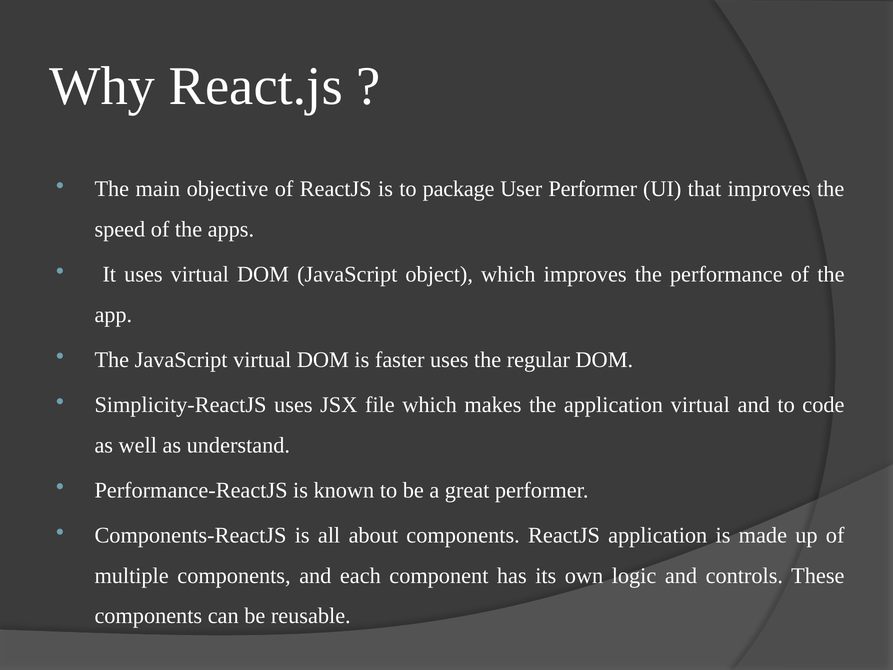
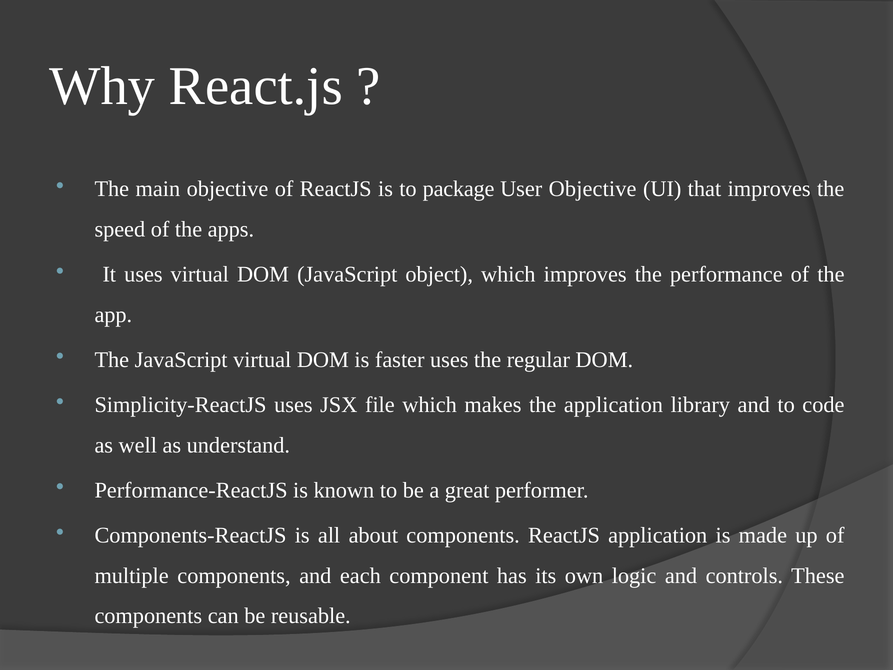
User Performer: Performer -> Objective (593, 189)
application virtual: virtual -> library (700, 405)
